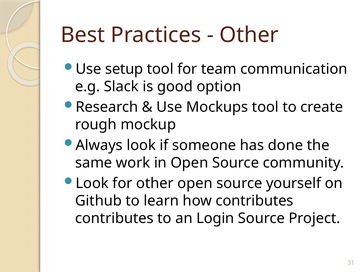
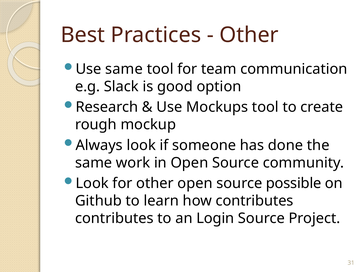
Use setup: setup -> same (124, 69)
yourself: yourself -> possible (294, 183)
